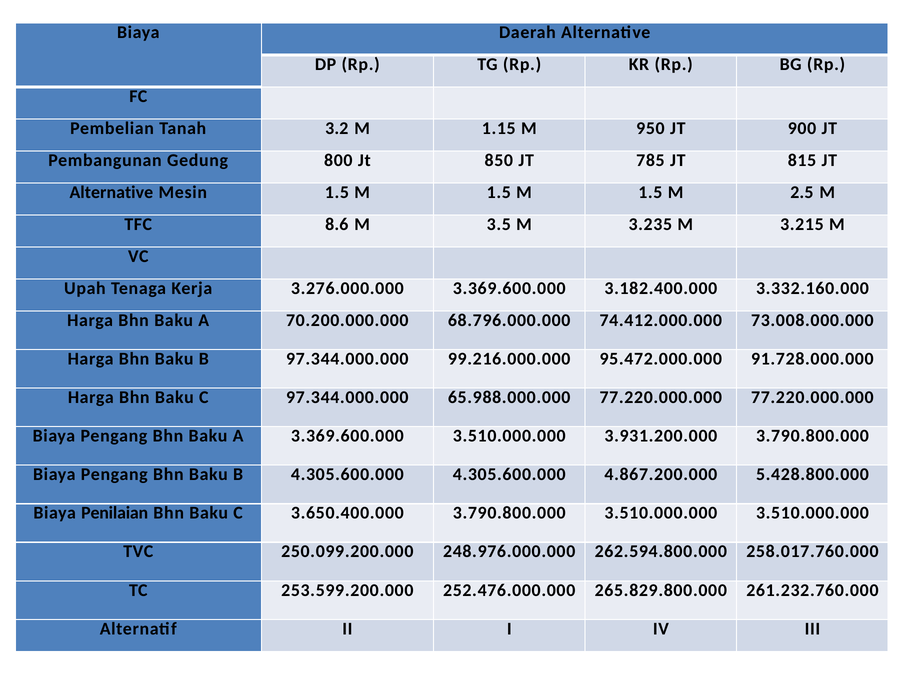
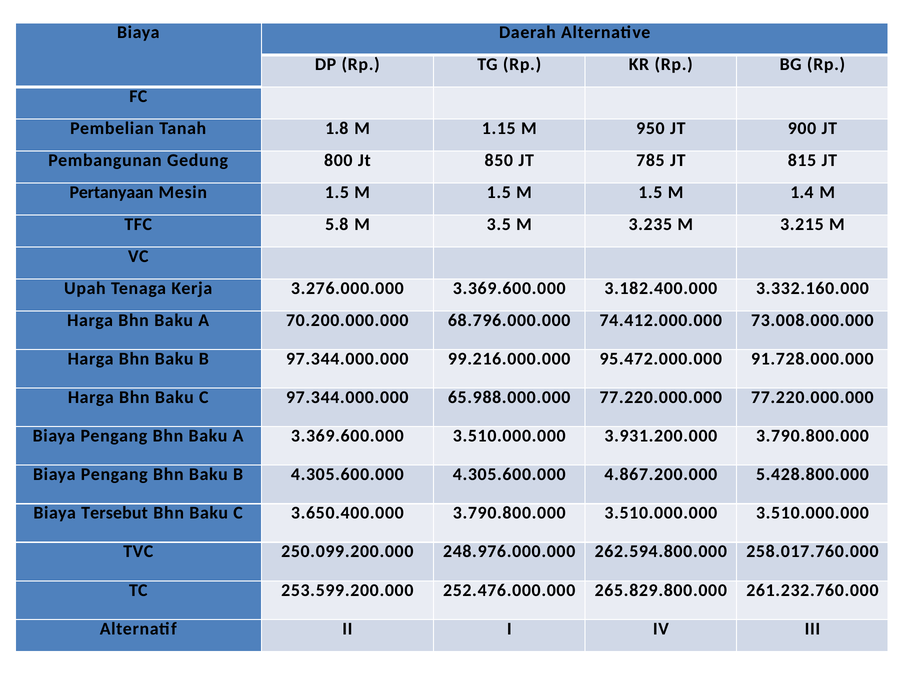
3.2: 3.2 -> 1.8 (337, 128)
Alternative: Alternative -> Pertanyaan (111, 192)
2.5: 2.5 -> 1.4 (802, 192)
8.6: 8.6 -> 5.8 (337, 224)
Penilaian: Penilaian -> Tersebut (115, 512)
